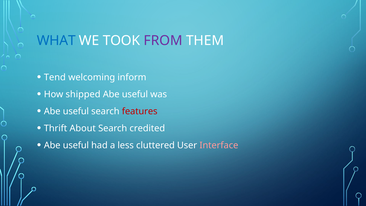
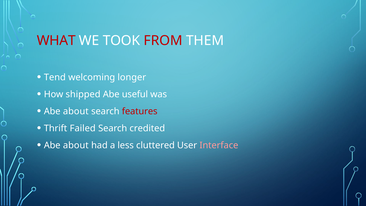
WHAT colour: blue -> red (56, 41)
FROM colour: purple -> red (163, 41)
inform: inform -> longer (132, 77)
useful: useful -> about (76, 111)
About: About -> Failed (83, 128)
useful: useful -> about (76, 145)
